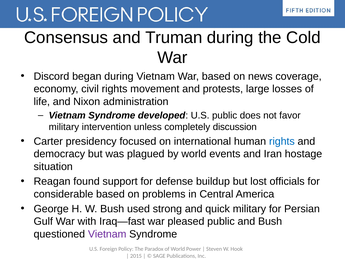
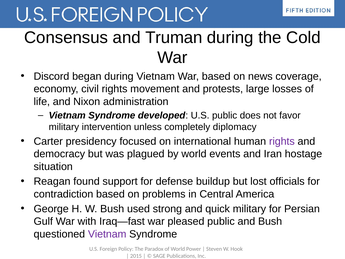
discussion: discussion -> diplomacy (235, 127)
rights colour: blue -> purple (282, 141)
considerable: considerable -> contradiction (63, 194)
